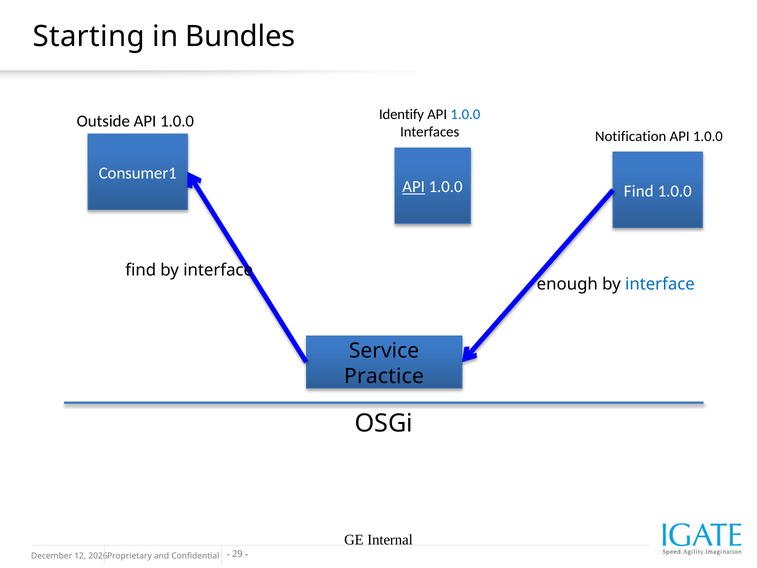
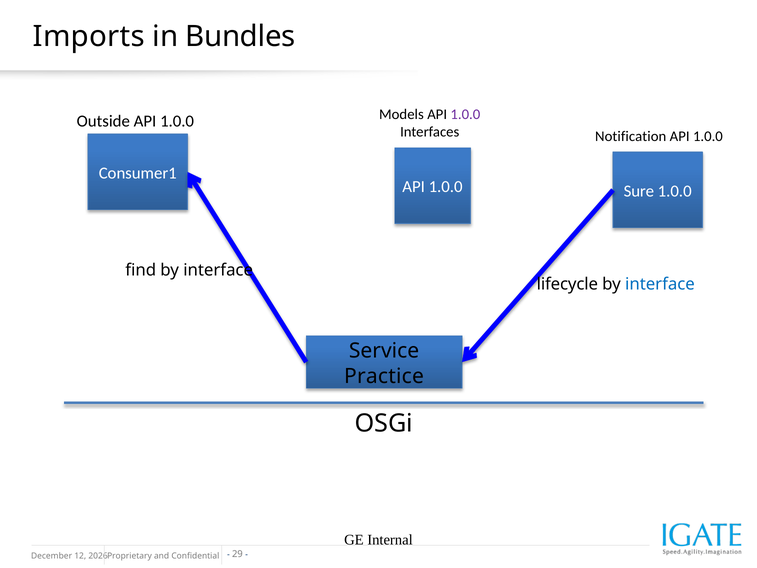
Starting: Starting -> Imports (89, 37)
Identify: Identify -> Models (401, 114)
1.0.0 colour: blue -> purple (465, 114)
API underline: present -> none (414, 187)
Find: Find -> Sure (639, 191)
enough: enough -> lifecycle (567, 284)
